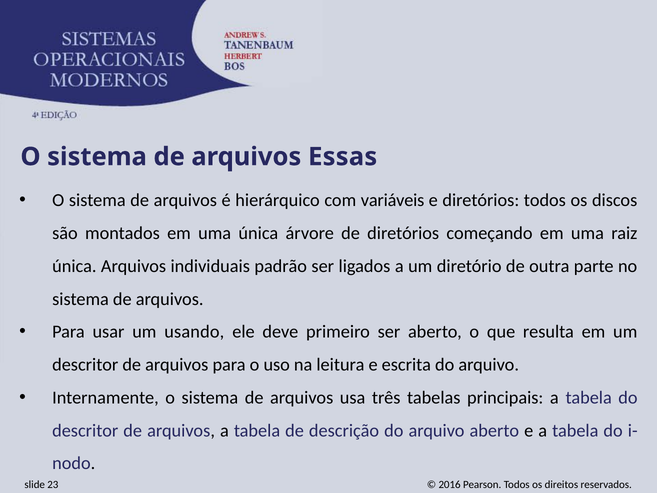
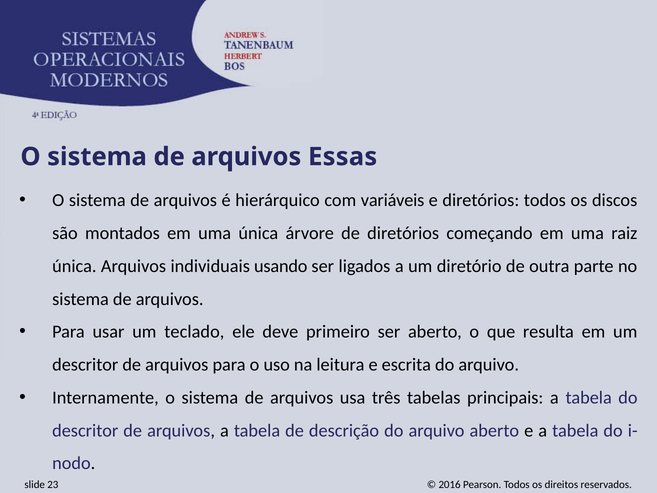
padrão: padrão -> usando (281, 266)
usando: usando -> teclado (194, 332)
